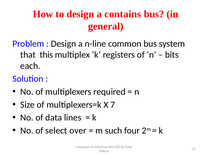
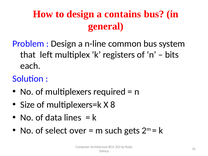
this: this -> left (46, 55)
7: 7 -> 8 (113, 105)
four: four -> gets (132, 131)
